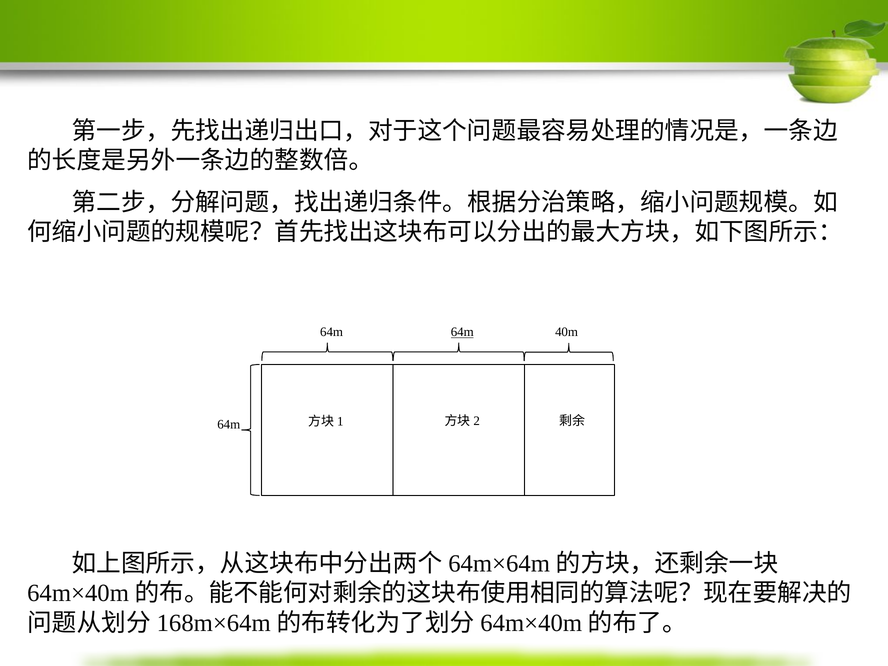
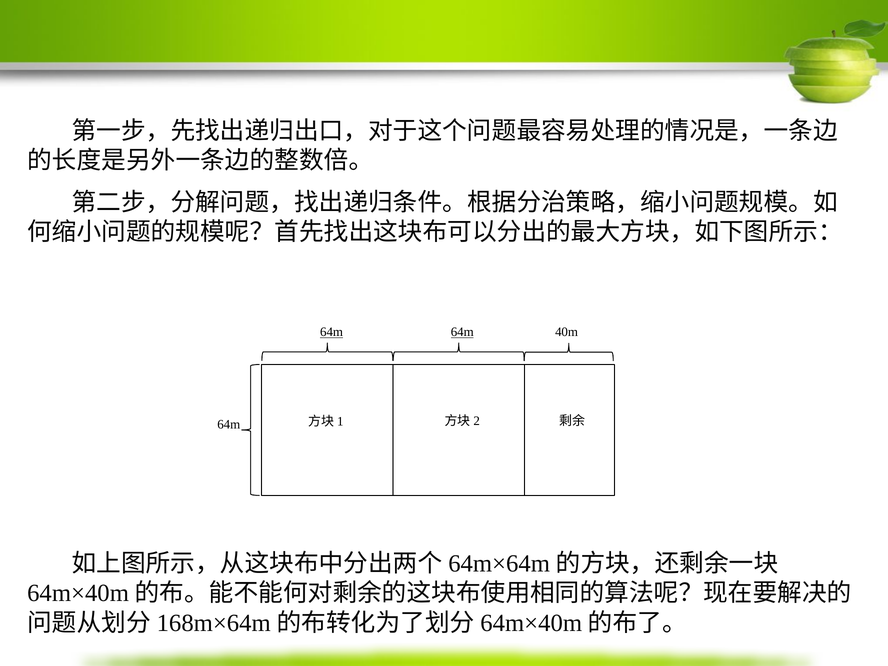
64m underline: none -> present (332, 332)
